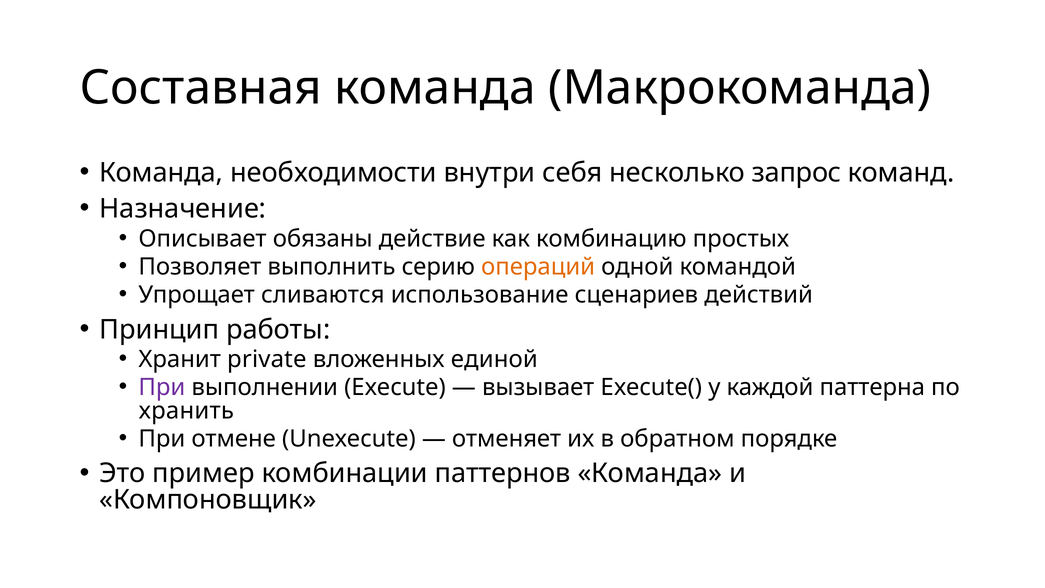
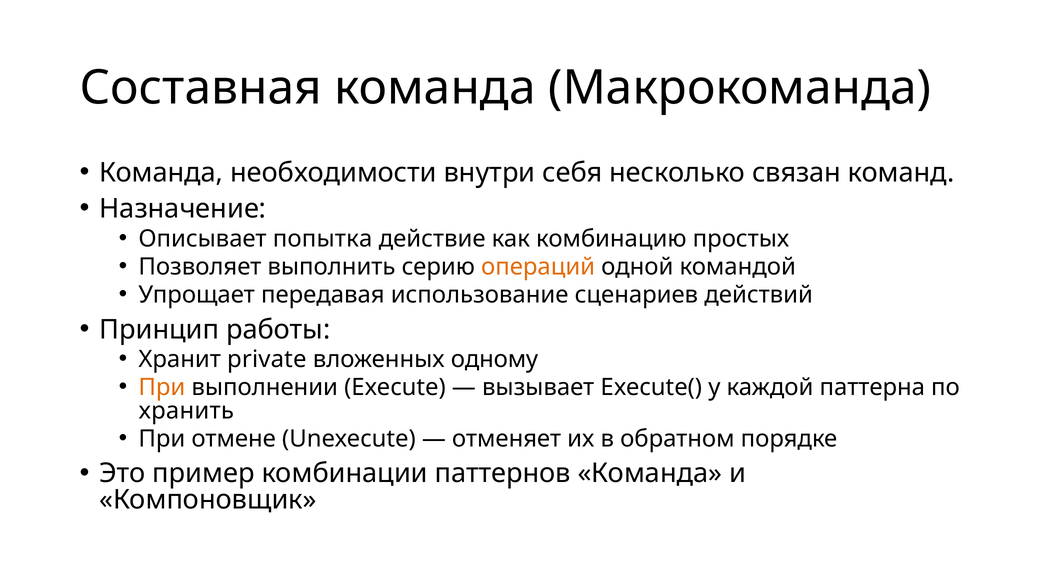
запрос: запрос -> связан (796, 173)
обязаны: обязаны -> попытка (323, 239)
сливаются: сливаются -> передавая (323, 295)
единой: единой -> одному (494, 359)
При colour: purple -> orange (162, 387)
